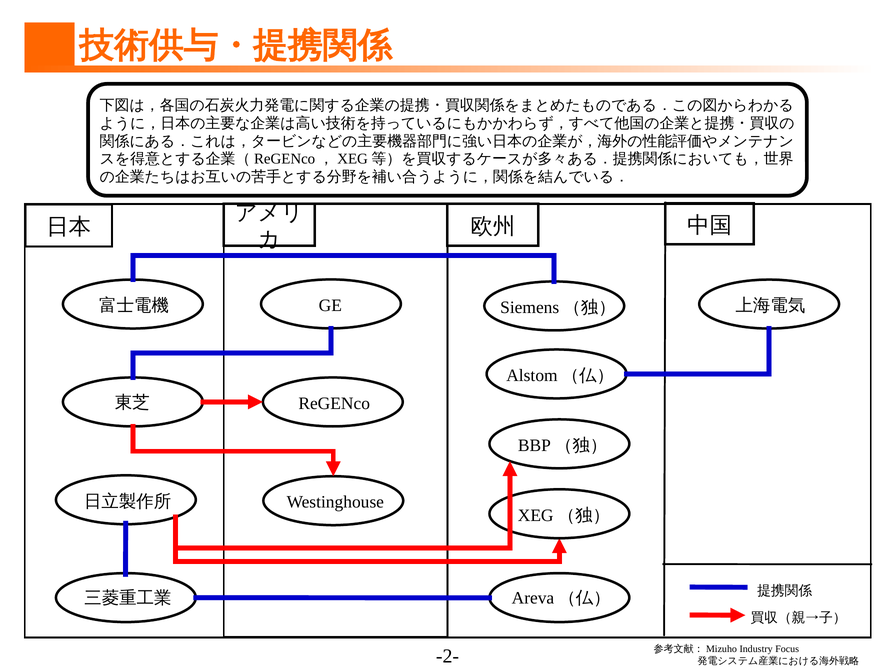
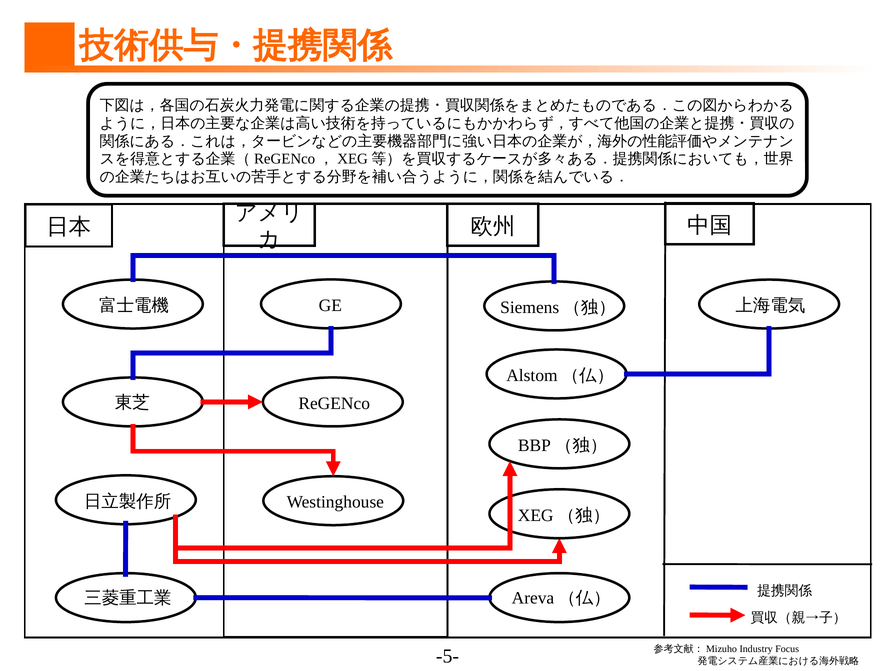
-2-: -2- -> -5- (448, 656)
